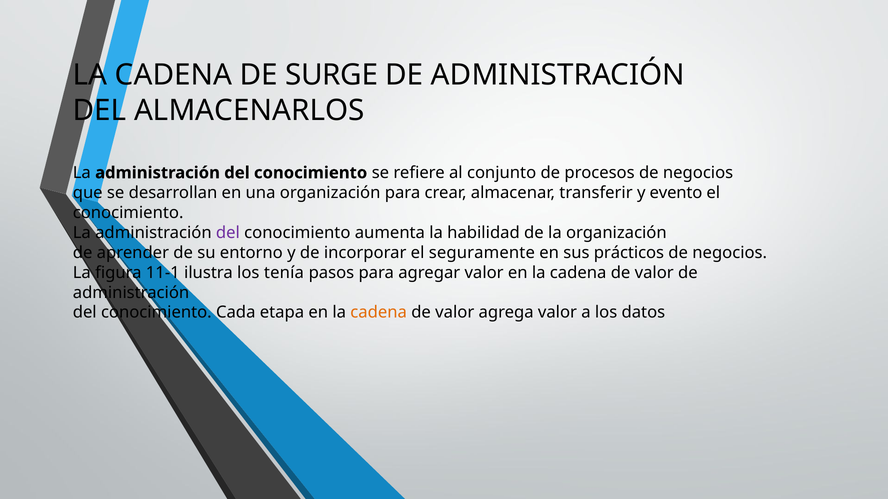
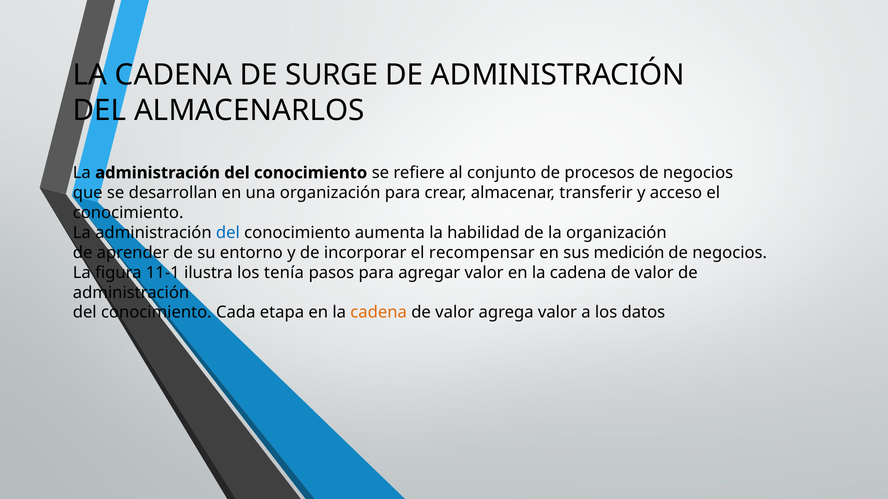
evento: evento -> acceso (676, 193)
del colour: purple -> blue (228, 233)
seguramente: seguramente -> recompensar (482, 253)
prácticos: prácticos -> medición (629, 253)
